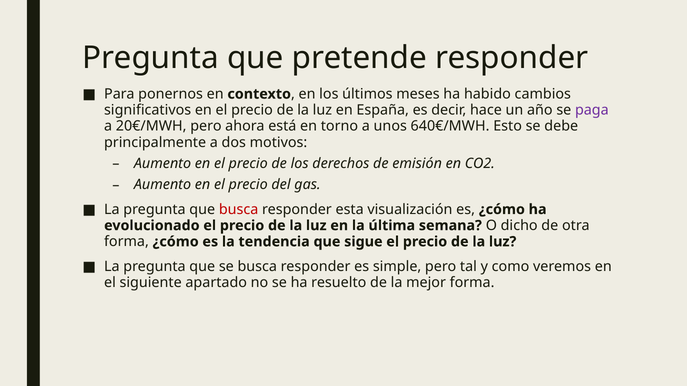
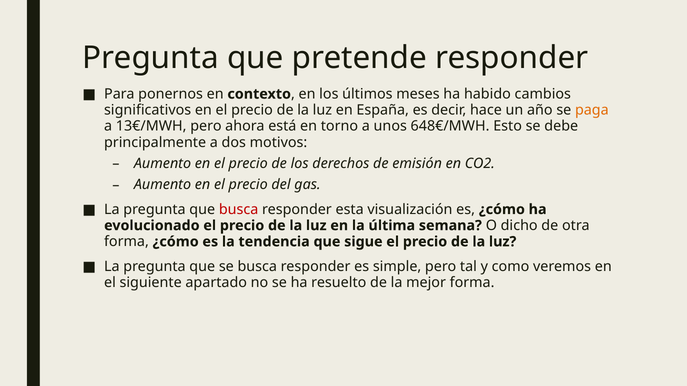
paga colour: purple -> orange (592, 110)
20€/MWH: 20€/MWH -> 13€/MWH (151, 126)
640€/MWH: 640€/MWH -> 648€/MWH (450, 126)
